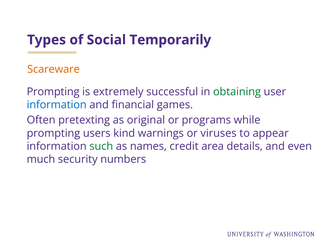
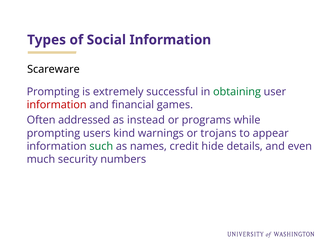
Social Temporarily: Temporarily -> Information (170, 40)
Scareware colour: orange -> black (53, 69)
information colour: blue -> red (57, 105)
pretexting: pretexting -> addressed (84, 120)
original: original -> instead (146, 120)
viruses: viruses -> trojans (219, 133)
area: area -> hide (213, 146)
